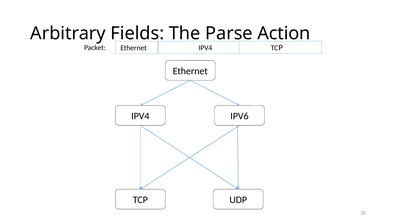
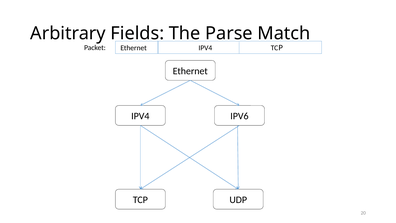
Action: Action -> Match (284, 33)
